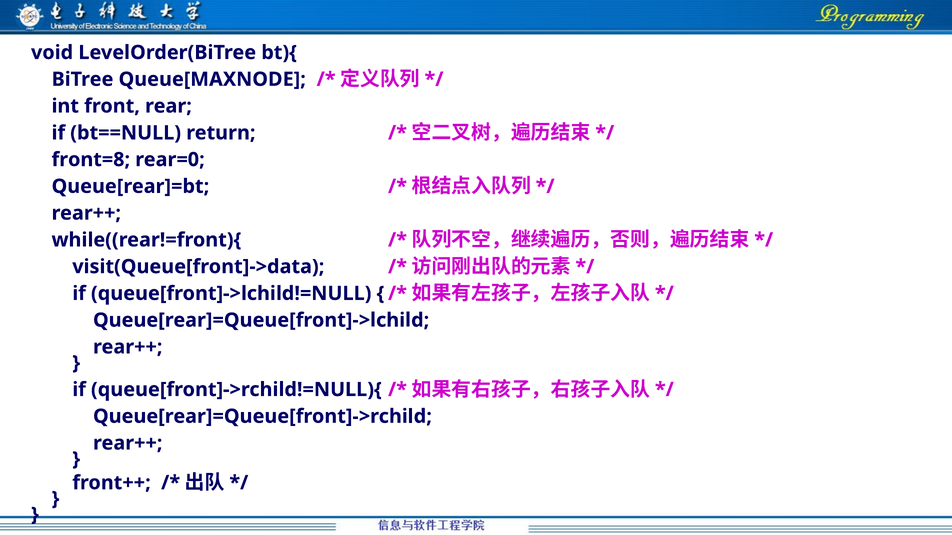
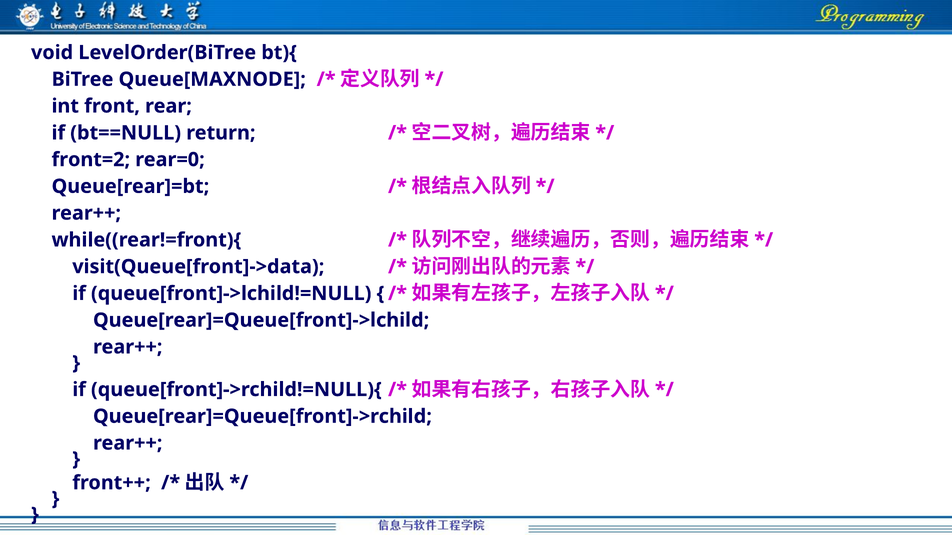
front=8: front=8 -> front=2 (91, 160)
